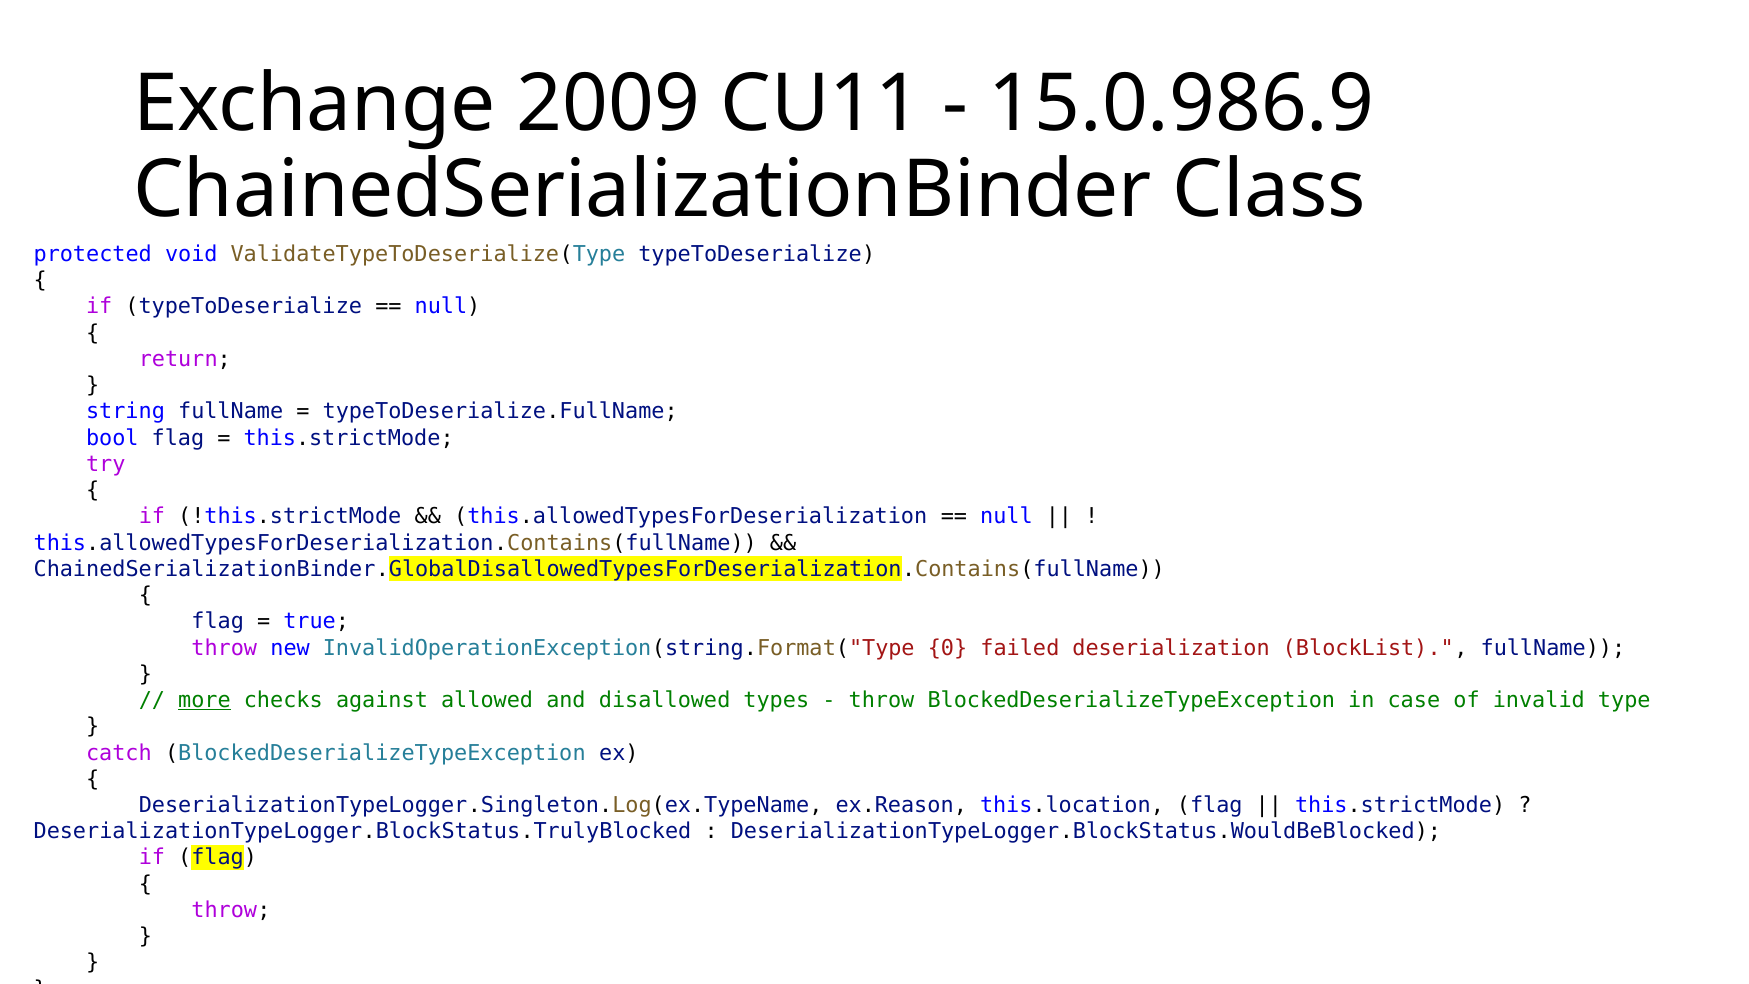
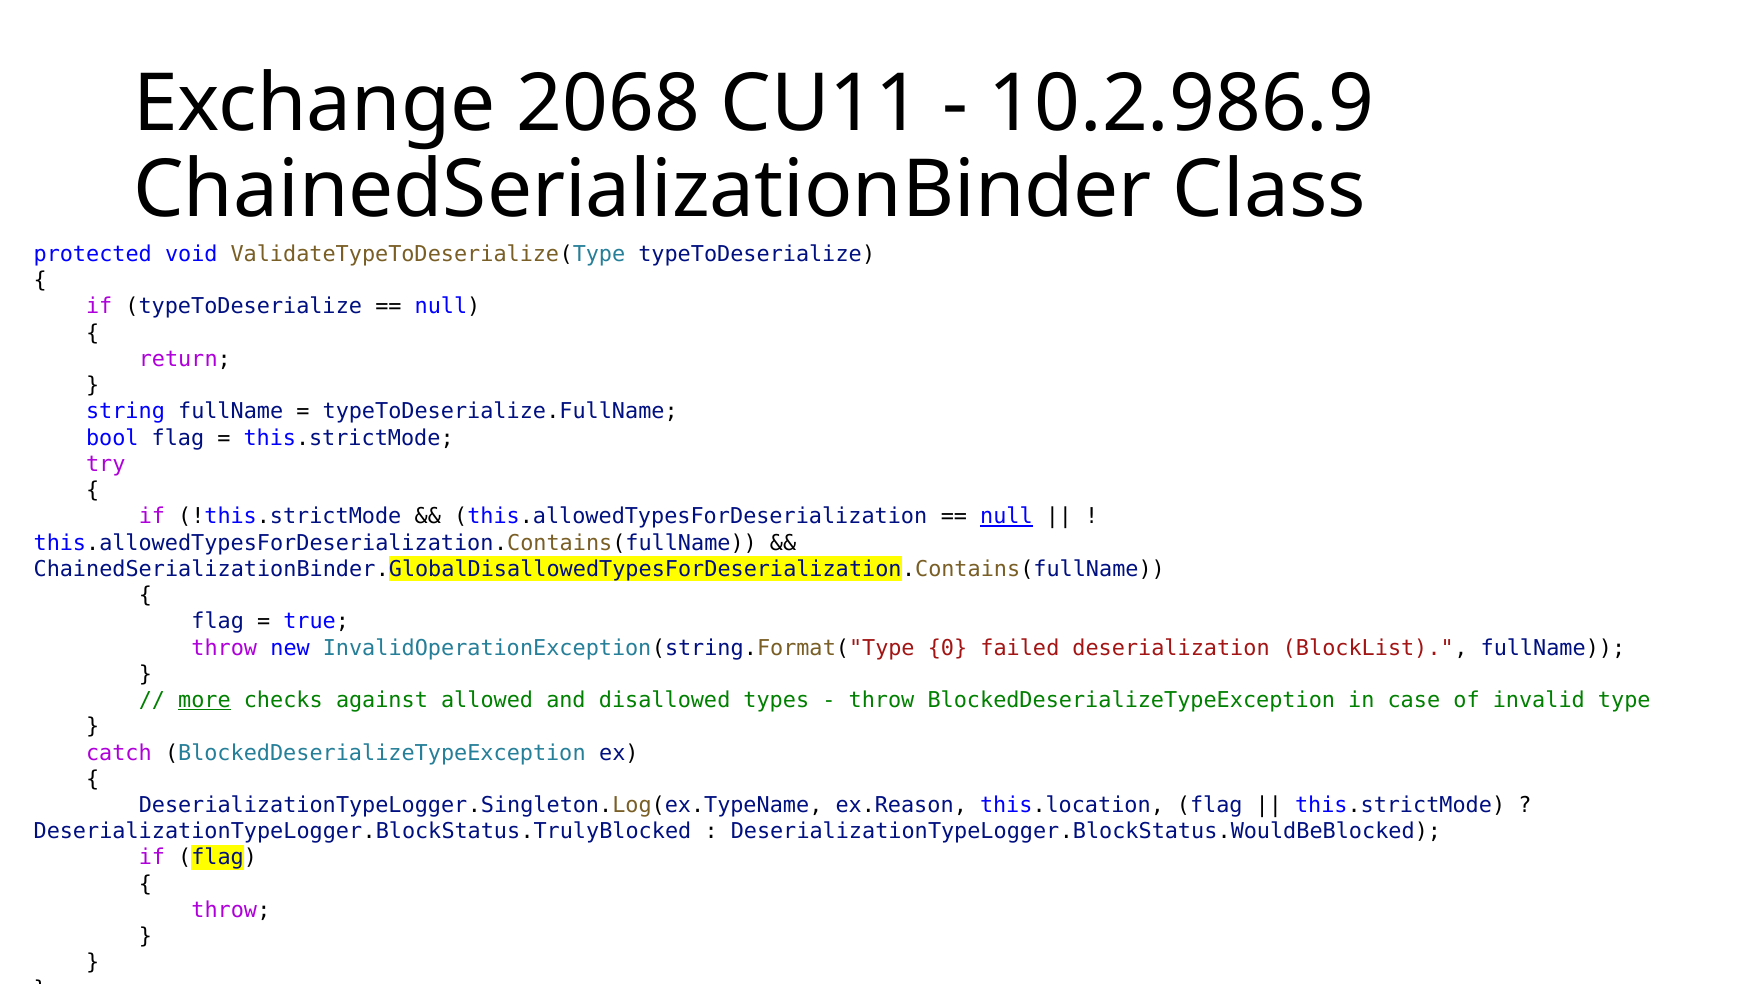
2009: 2009 -> 2068 (608, 104)
15.0.986.9: 15.0.986.9 -> 10.2.986.9 (1182, 104)
null underline: none -> present (1006, 517)
